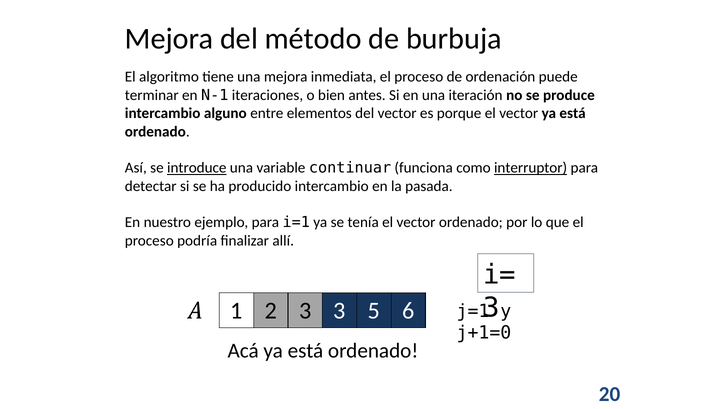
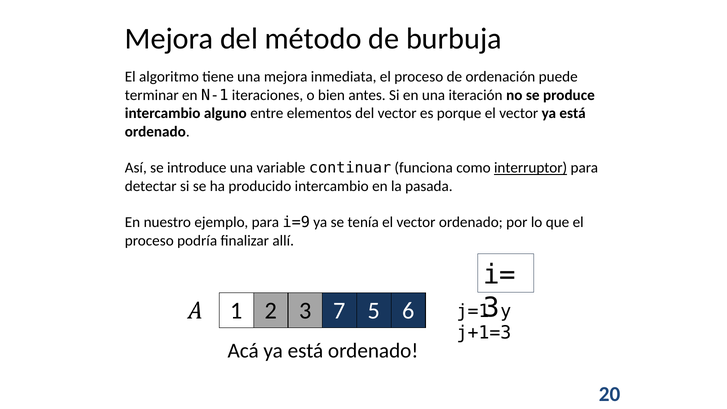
introduce underline: present -> none (197, 168)
i=1: i=1 -> i=9 (296, 222)
3 3: 3 -> 7 (340, 311)
j+1=0: j+1=0 -> j+1=3 (484, 333)
